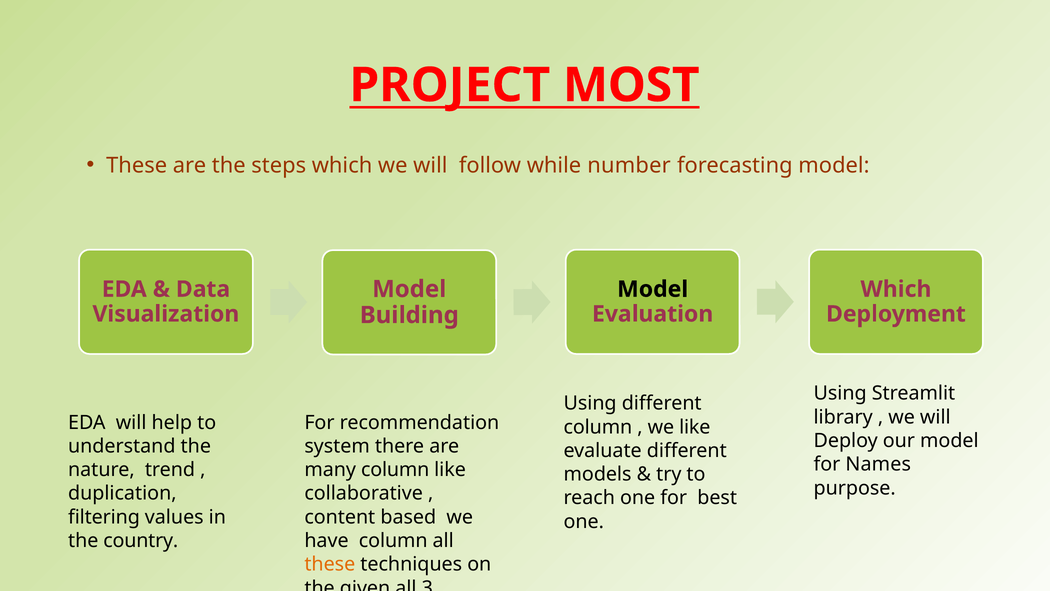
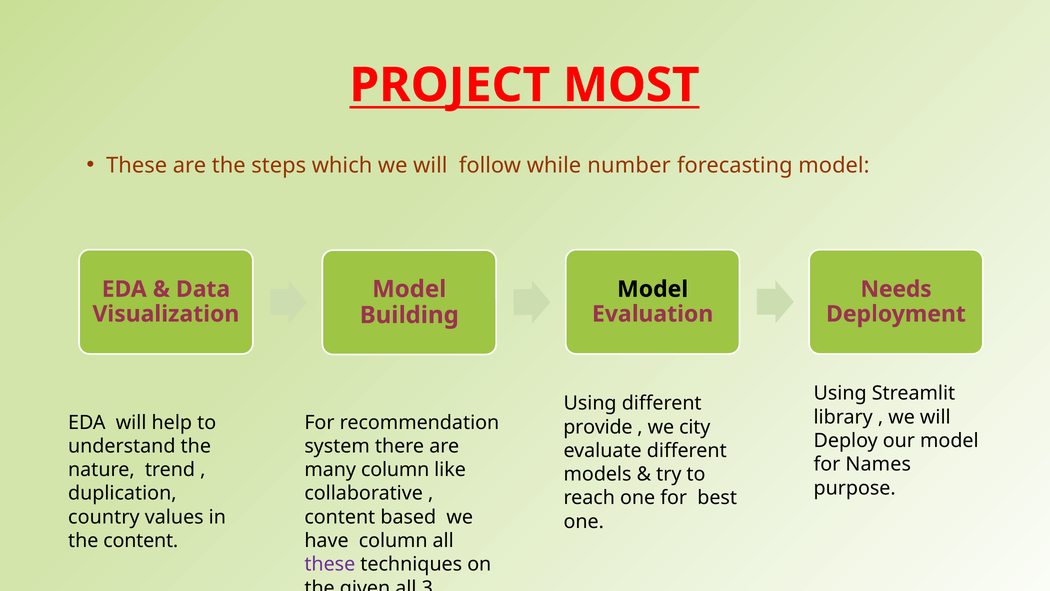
Which: Which -> Needs (896, 289)
column: column -> provide (598, 427)
we like: like -> city (695, 427)
filtering: filtering -> country (104, 517)
the country: country -> content (141, 540)
these colour: orange -> purple (330, 564)
